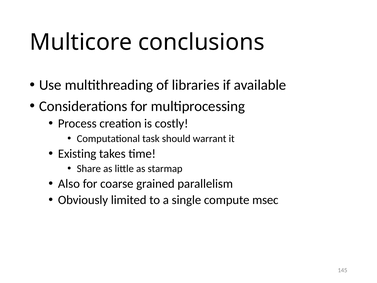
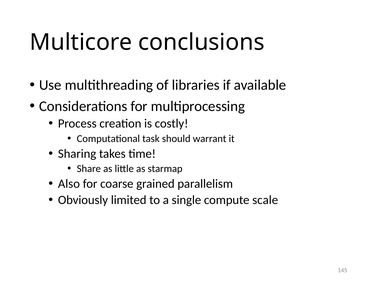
Existing: Existing -> Sharing (77, 153)
msec: msec -> scale (265, 200)
